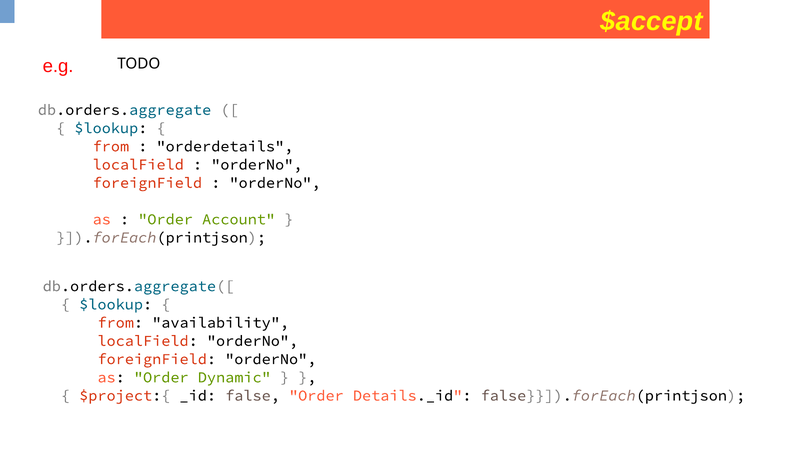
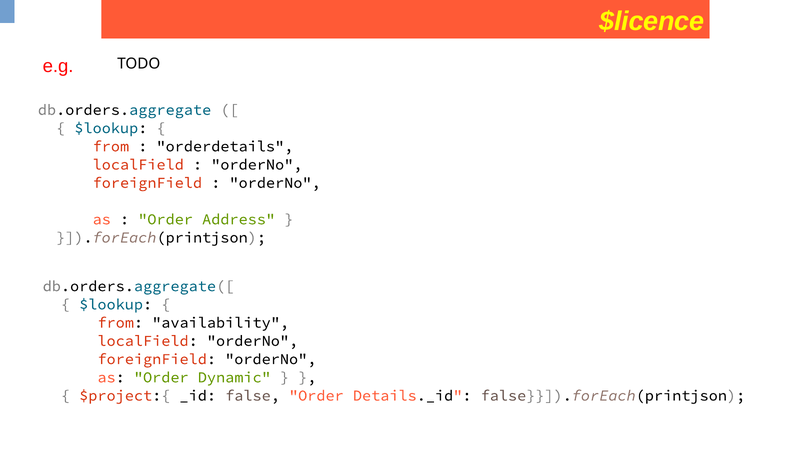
$accept: $accept -> $licence (652, 21)
Account: Account -> Address (239, 219)
